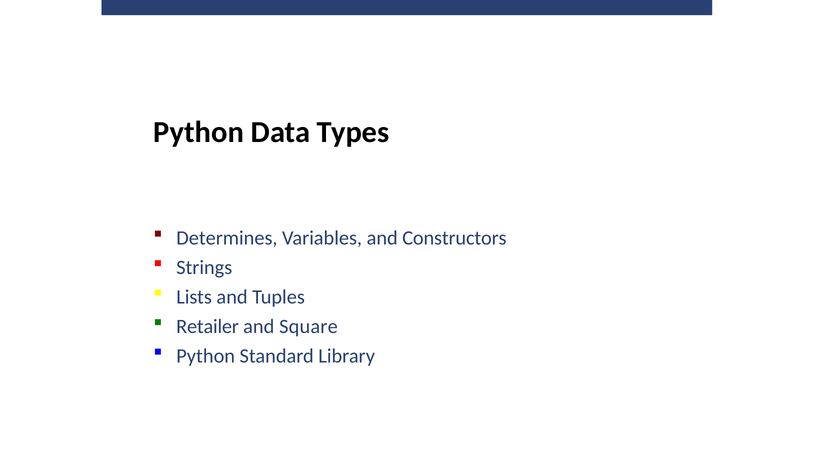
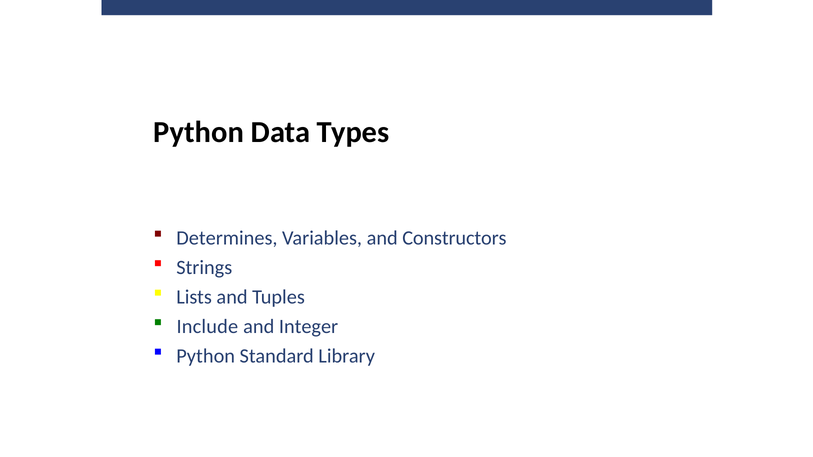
Retailer: Retailer -> Include (207, 327)
Square: Square -> Integer (309, 327)
